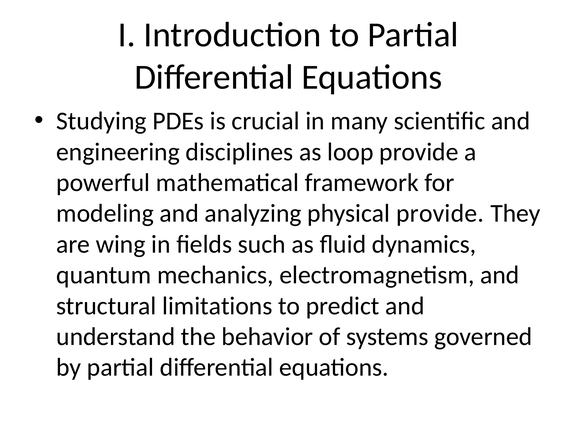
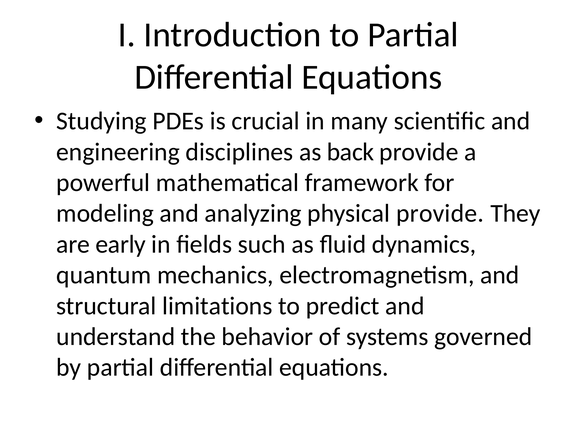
loop: loop -> back (351, 152)
wing: wing -> early (121, 244)
